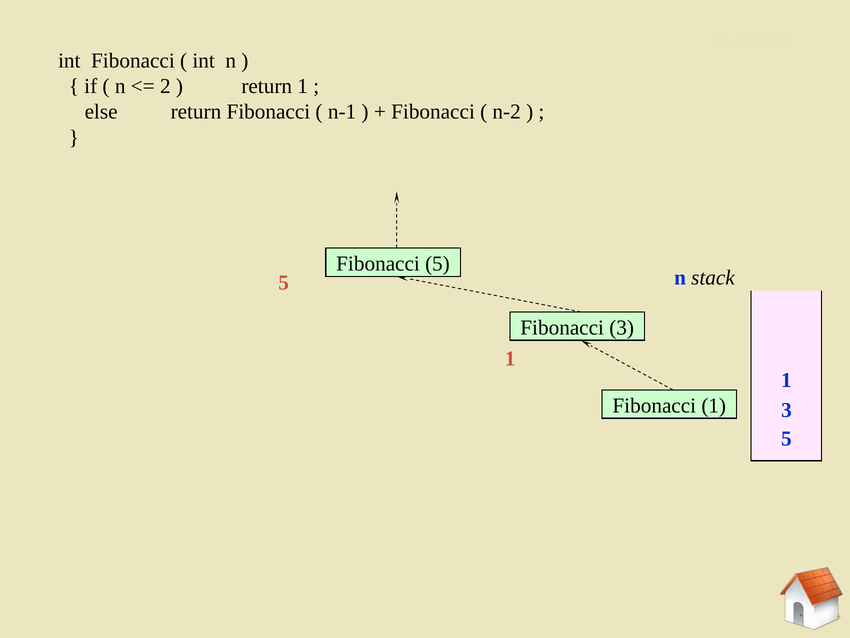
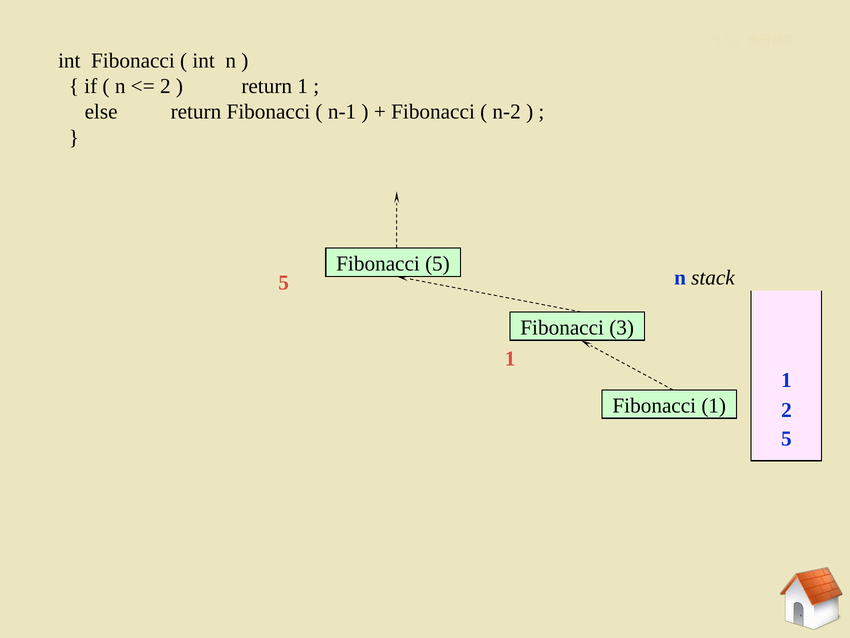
3: 3 -> 2 (787, 410)
